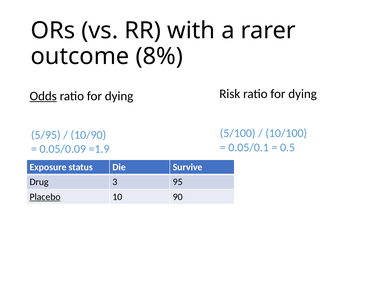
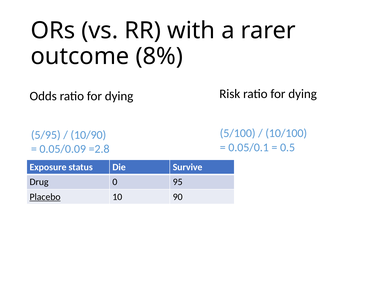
Odds underline: present -> none (43, 96)
=1.9: =1.9 -> =2.8 (99, 149)
3: 3 -> 0 (115, 182)
